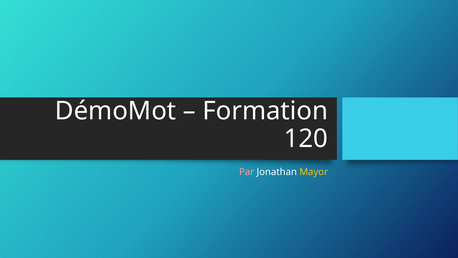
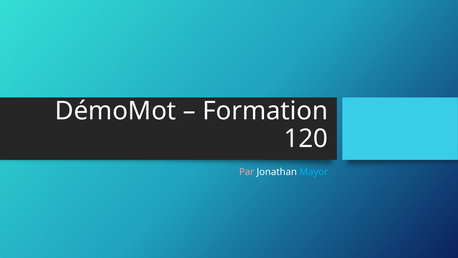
Mayor colour: yellow -> light blue (314, 172)
